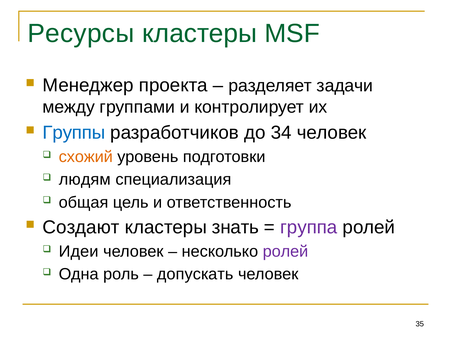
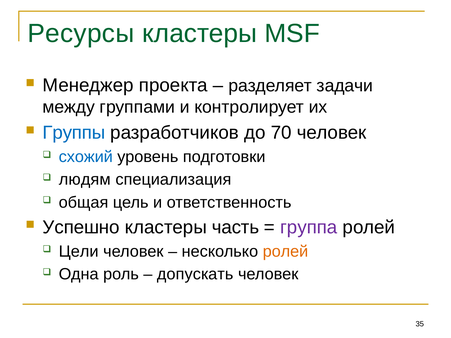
34: 34 -> 70 (281, 133)
схожий colour: orange -> blue (86, 157)
Создают: Создают -> Успешно (81, 228)
знать: знать -> часть (236, 228)
Идеи: Идеи -> Цели (79, 252)
ролей colour: purple -> orange (285, 252)
